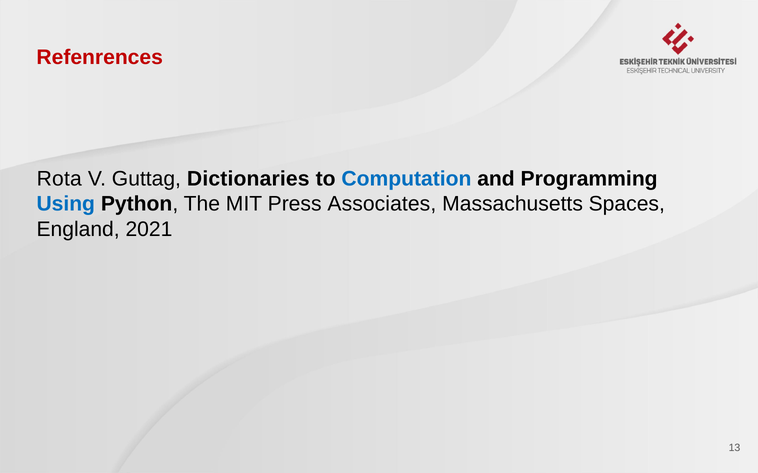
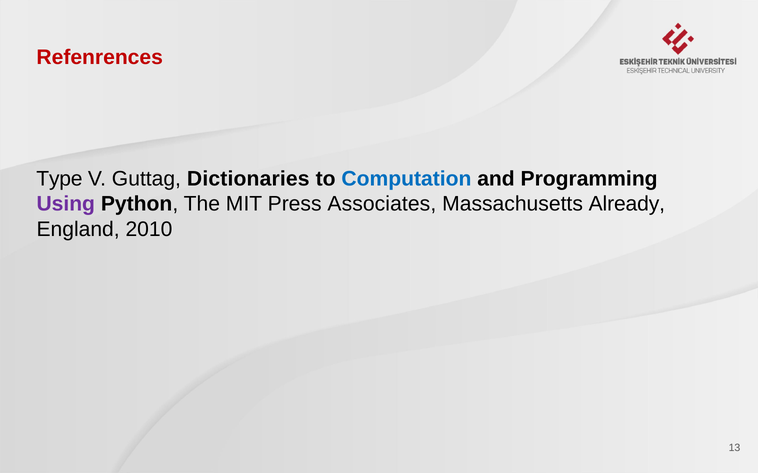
Rota: Rota -> Type (59, 179)
Using colour: blue -> purple (66, 204)
Spaces: Spaces -> Already (627, 204)
2021: 2021 -> 2010 (149, 230)
